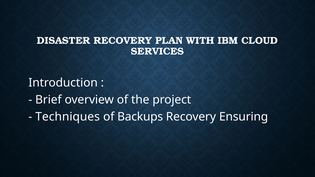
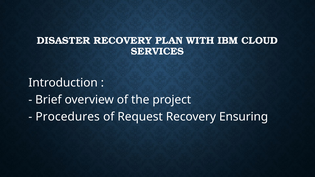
Techniques: Techniques -> Procedures (68, 117)
Backups: Backups -> Request (140, 117)
